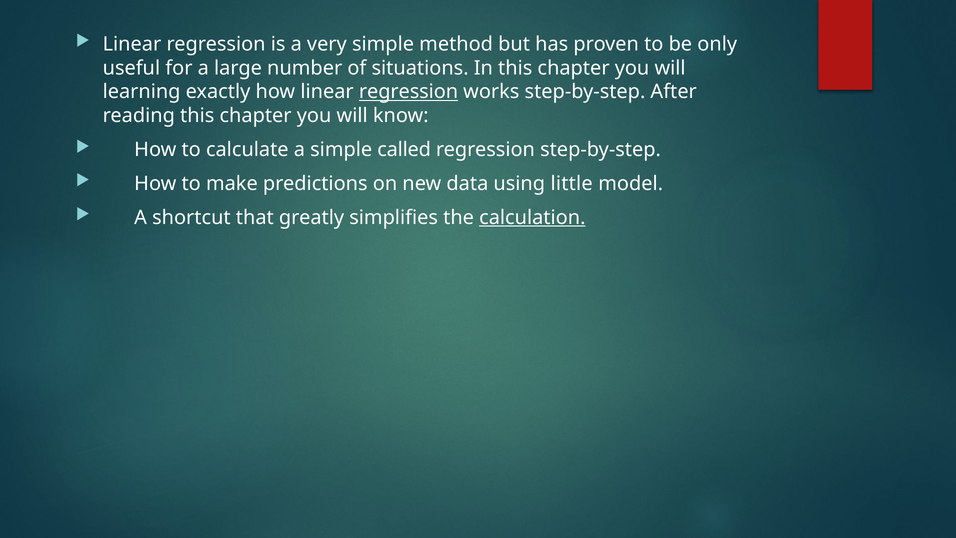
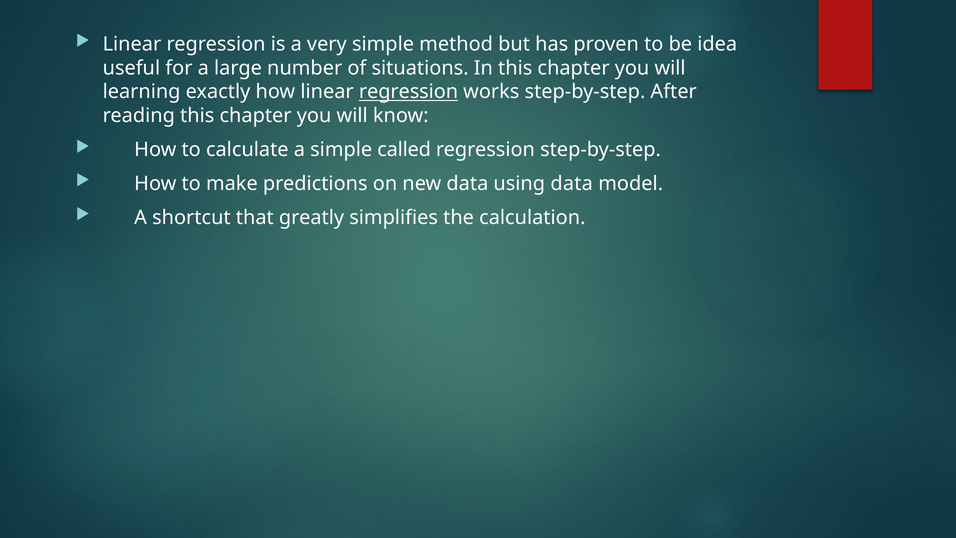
only: only -> idea (717, 44)
using little: little -> data (572, 183)
calculation underline: present -> none (532, 217)
